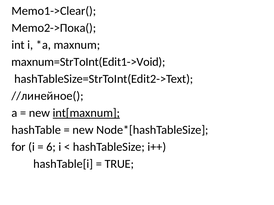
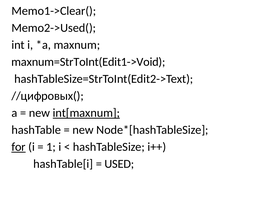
Memo2->Пока(: Memo2->Пока( -> Memo2->Used( (54, 28)
//линейное(: //линейное( -> //цифровых( (48, 96)
for underline: none -> present (19, 147)
6: 6 -> 1 (51, 147)
TRUE: TRUE -> USED (119, 164)
